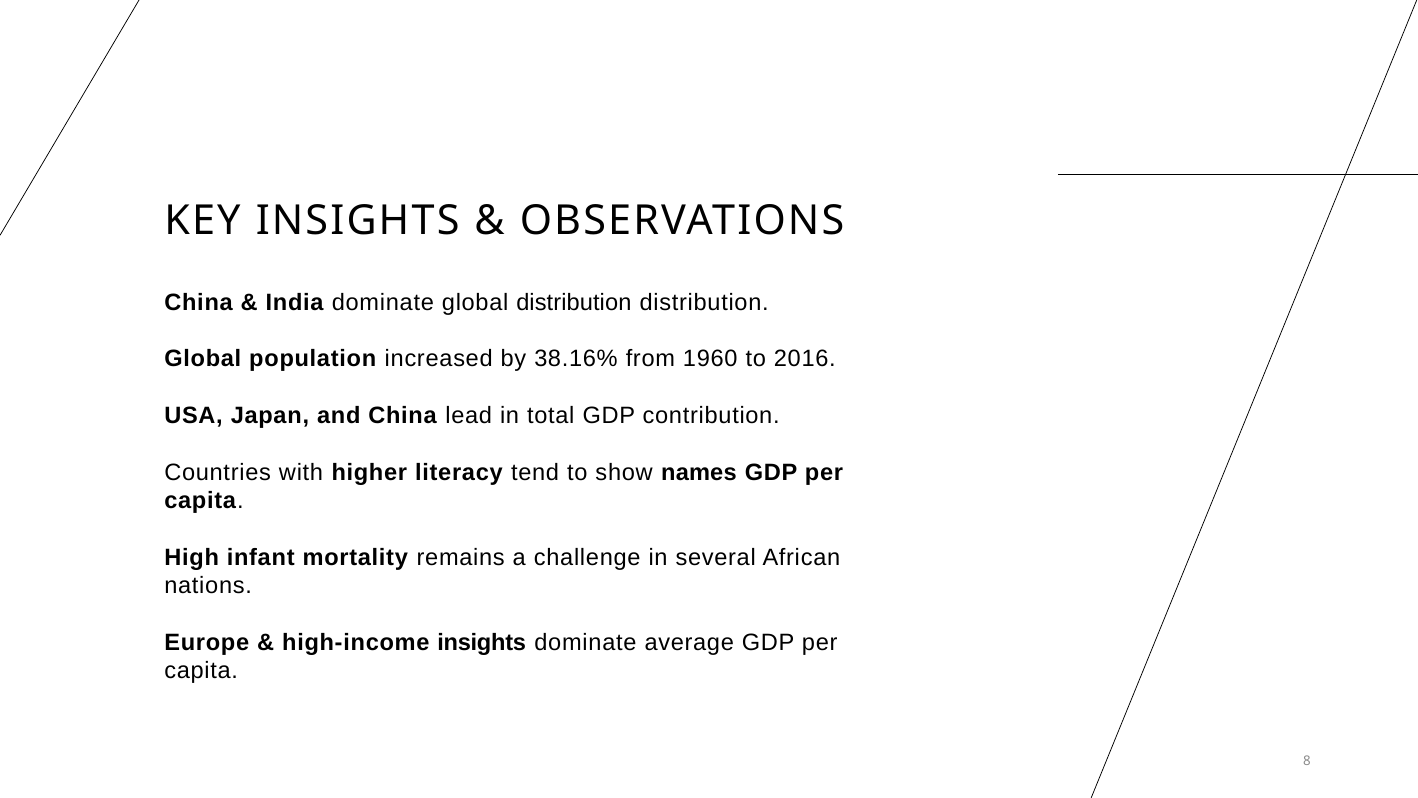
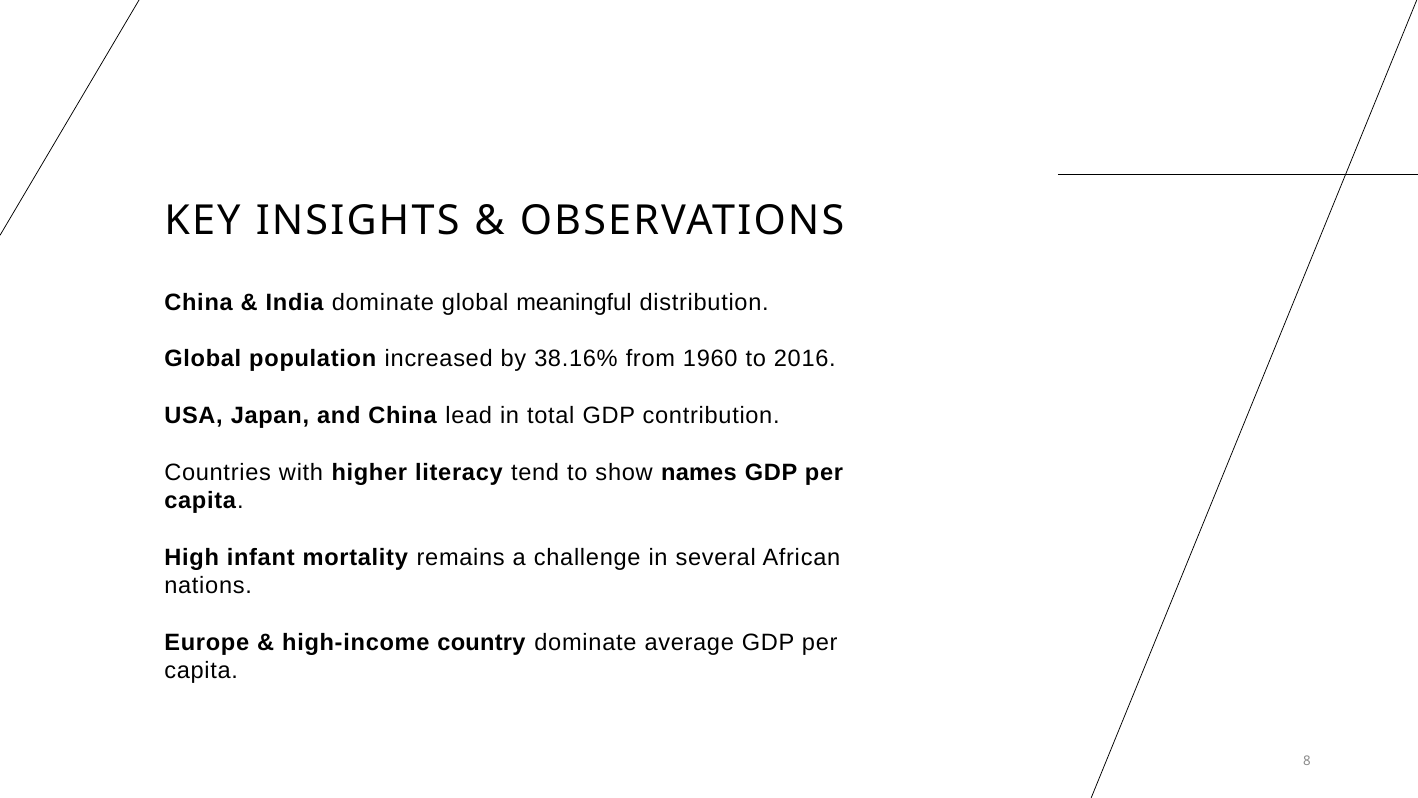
global distribution: distribution -> meaningful (574, 302)
high-income insights: insights -> country (481, 642)
